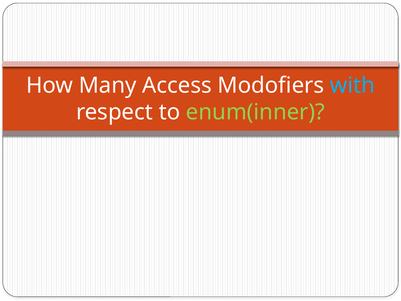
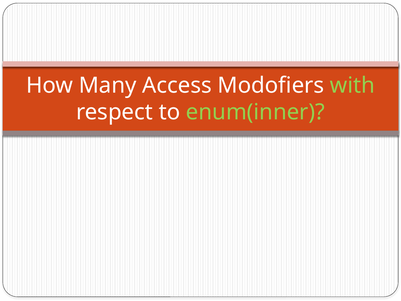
with colour: light blue -> light green (352, 85)
